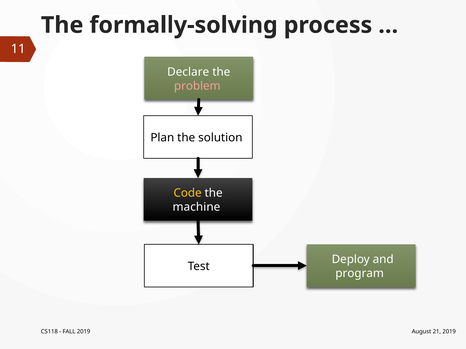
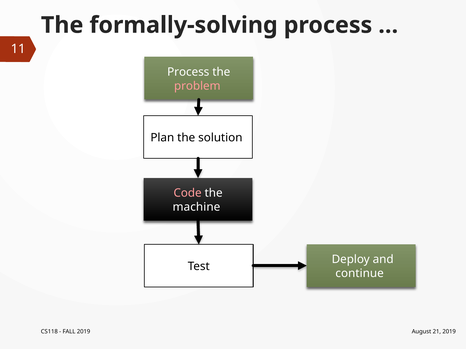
Declare: Declare -> Process (188, 72)
Code colour: yellow -> pink (188, 193)
program: program -> continue (360, 274)
